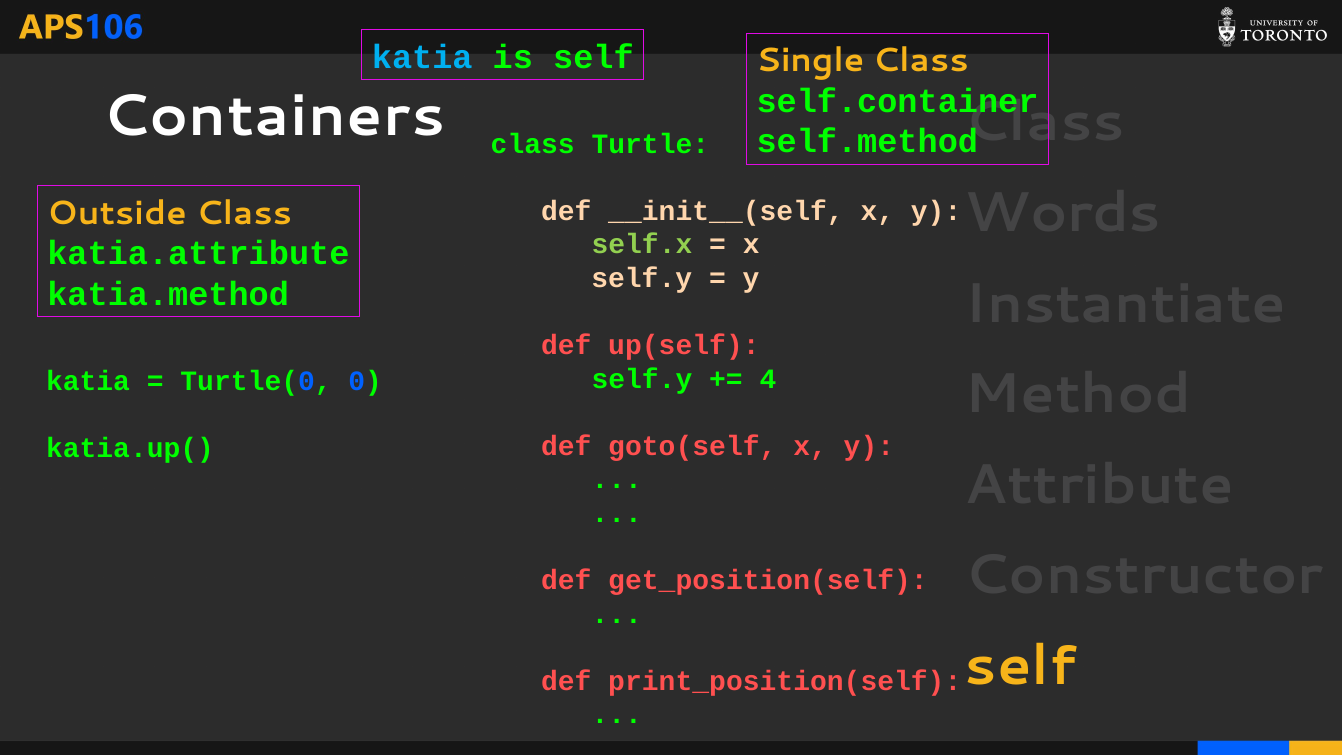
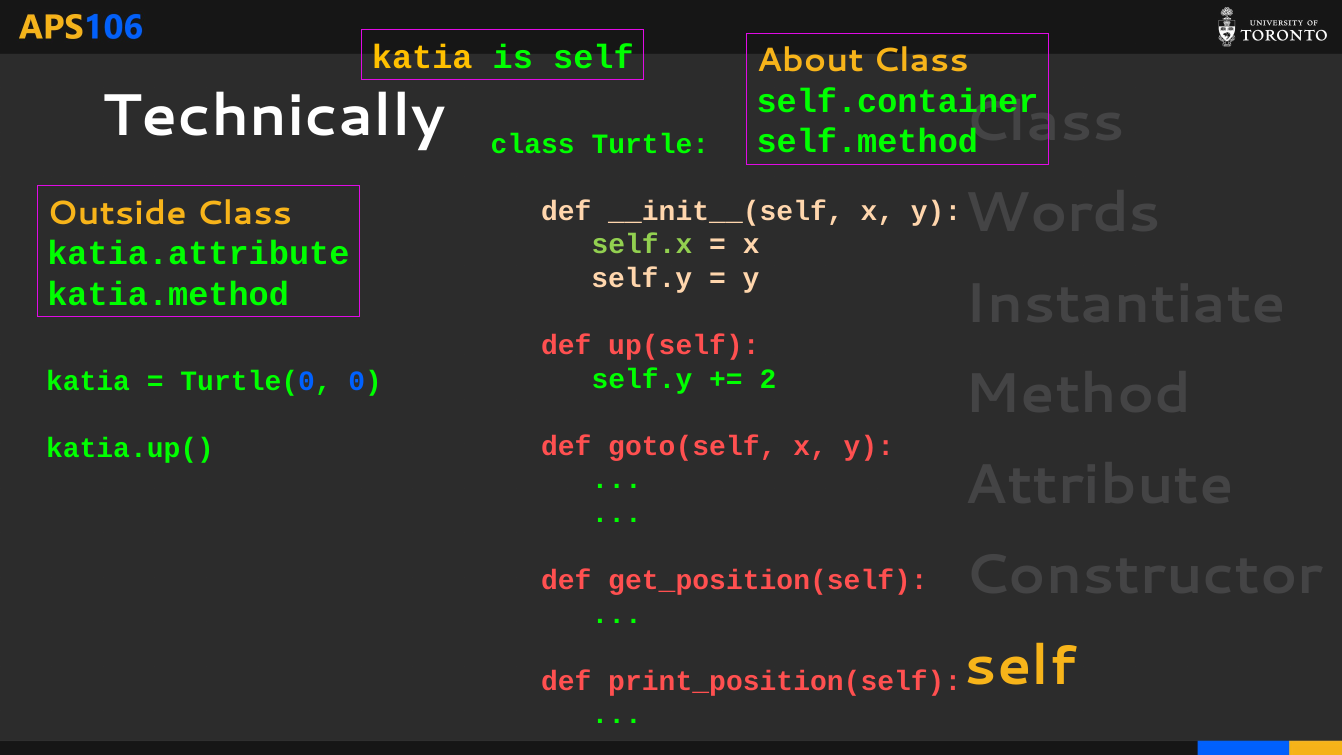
katia colour: light blue -> yellow (422, 57)
Single: Single -> About (810, 61)
Containers: Containers -> Technically (274, 116)
4: 4 -> 2 (768, 379)
